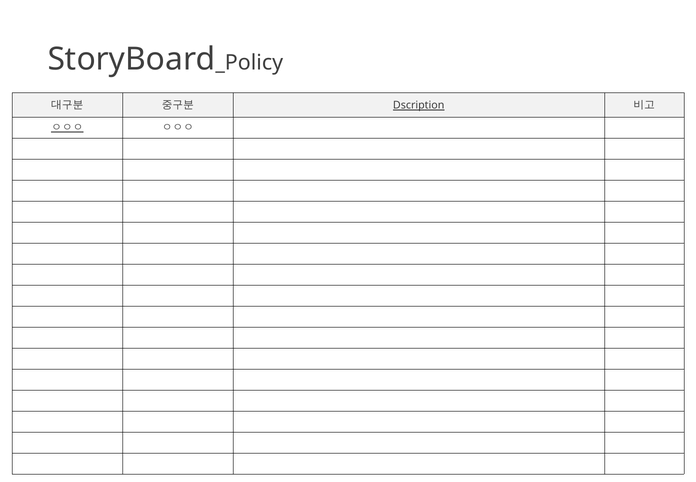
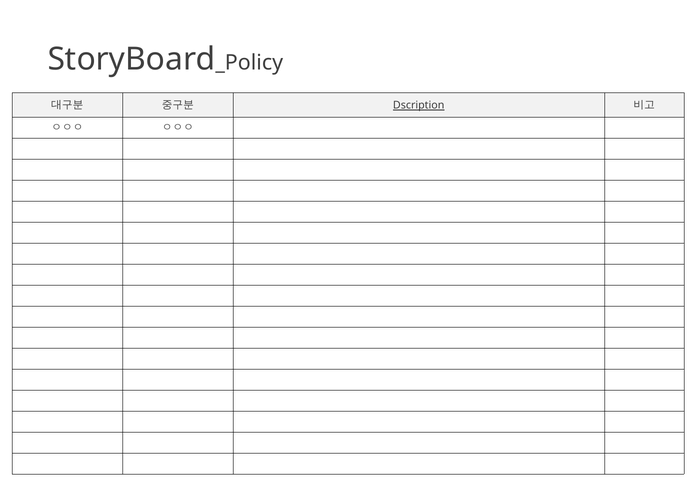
ㅇㅇㅇ underline: present -> none (67, 127)
